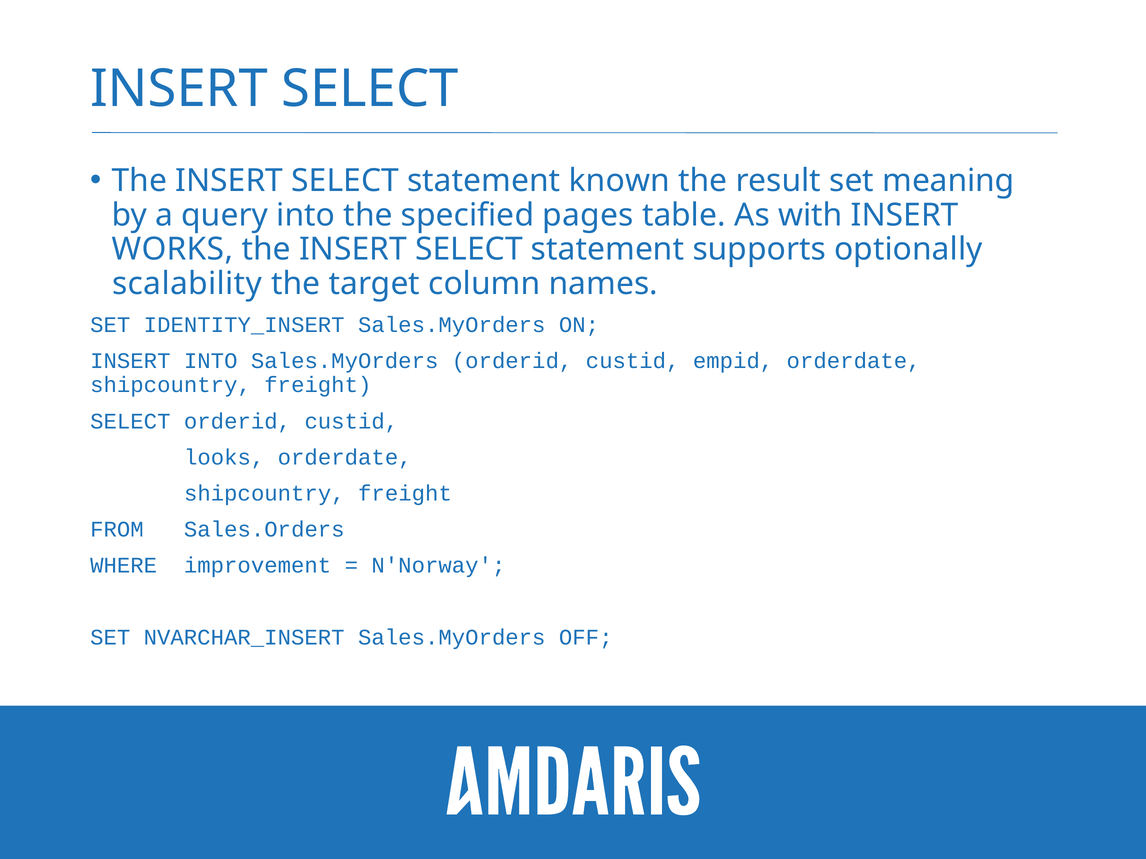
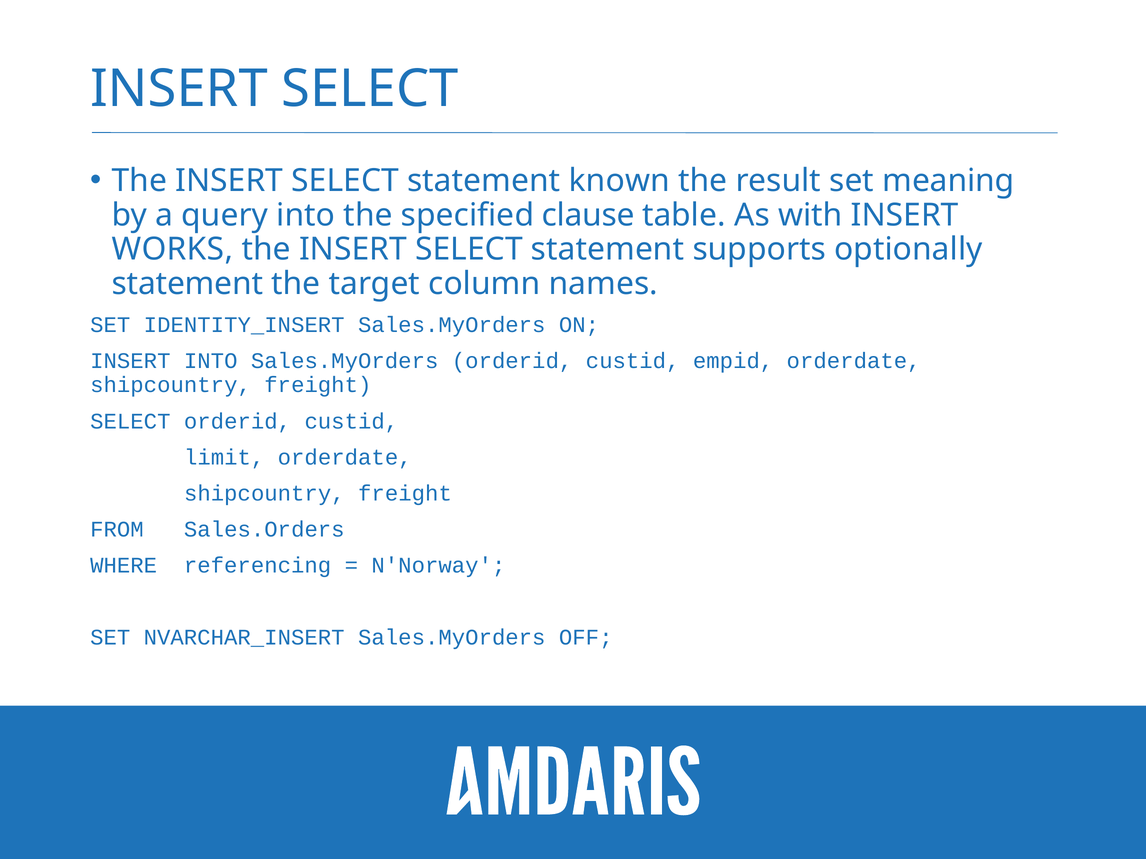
pages: pages -> clause (588, 215)
scalability: scalability -> statement (187, 284)
looks: looks -> limit (224, 457)
improvement: improvement -> referencing (258, 566)
